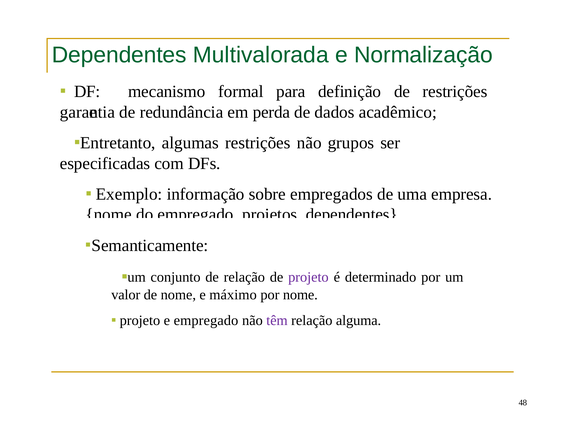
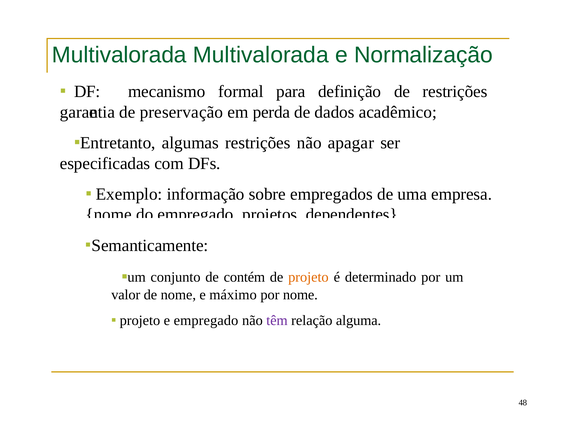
Dependentes: Dependentes -> Multivalorada (119, 55)
redundância: redundância -> preservação (181, 112)
grupos: grupos -> apagar (351, 143)
de relação: relação -> contém (244, 277)
projeto colour: purple -> orange (308, 277)
